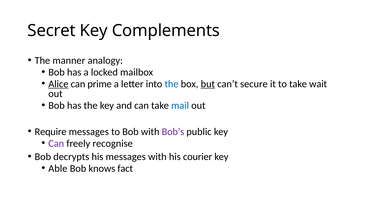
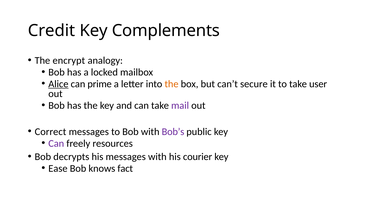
Secret: Secret -> Credit (52, 31)
manner: manner -> encrypt (69, 61)
the colour: blue -> orange (172, 84)
but underline: present -> none (208, 84)
wait: wait -> user (318, 84)
mail colour: blue -> purple (180, 106)
Require: Require -> Correct (50, 132)
recognise: recognise -> resources (113, 144)
Able: Able -> Ease (58, 169)
